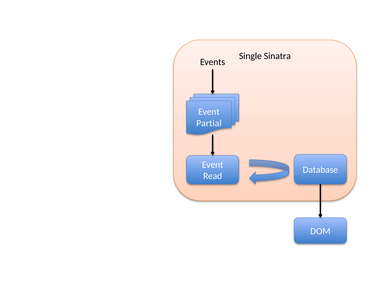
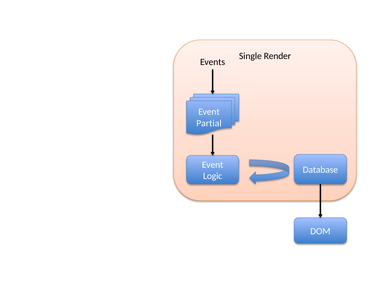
Sinatra: Sinatra -> Render (277, 56)
Read: Read -> Logic (213, 176)
